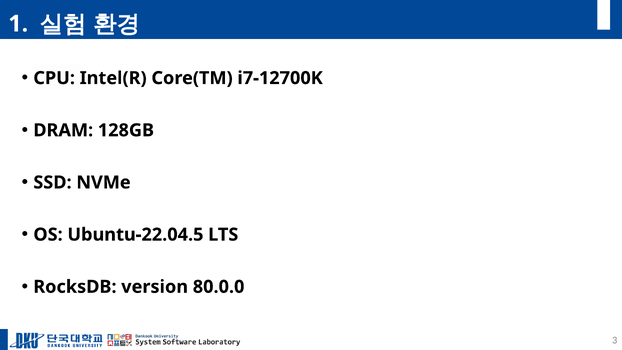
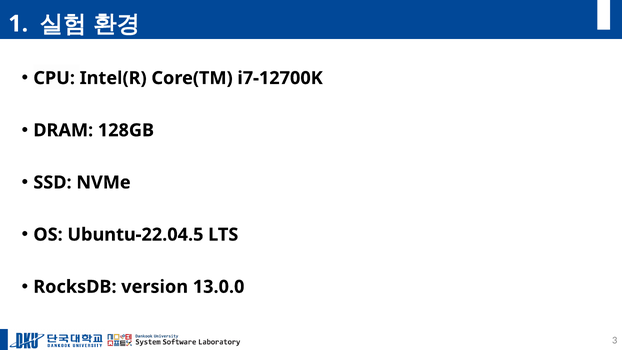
80.0.0: 80.0.0 -> 13.0.0 (219, 287)
